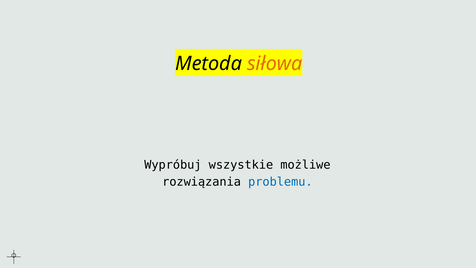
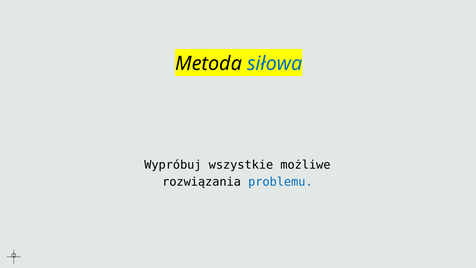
siłowa colour: orange -> blue (275, 64)
